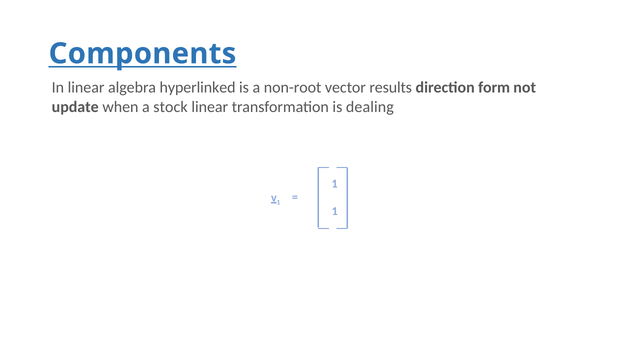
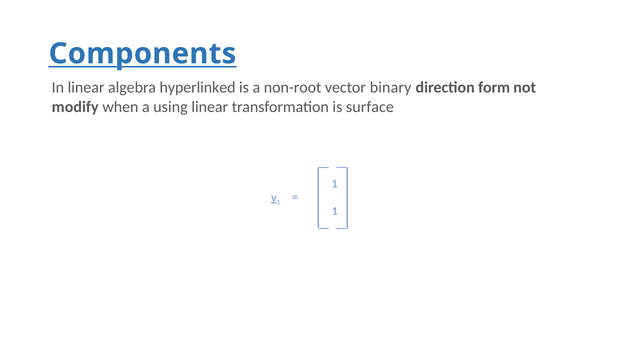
results: results -> binary (391, 88)
update: update -> modify (75, 107)
stock: stock -> using (171, 107)
dealing: dealing -> surface (370, 107)
